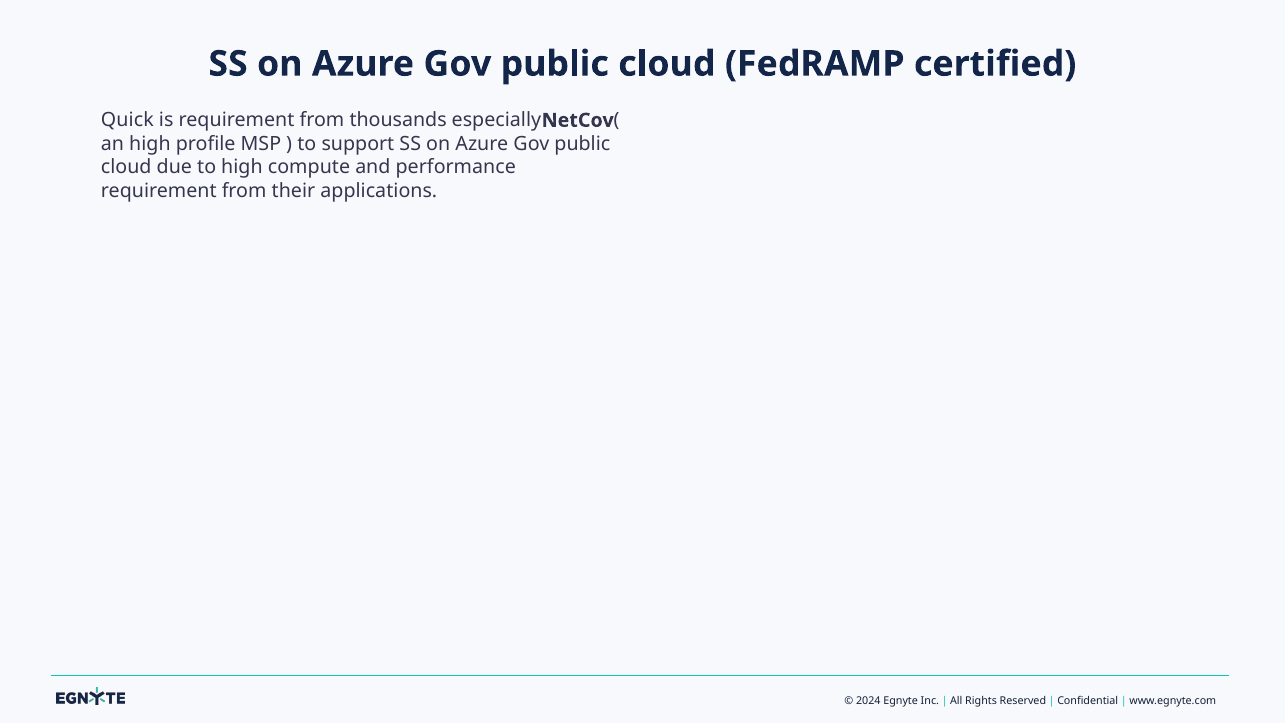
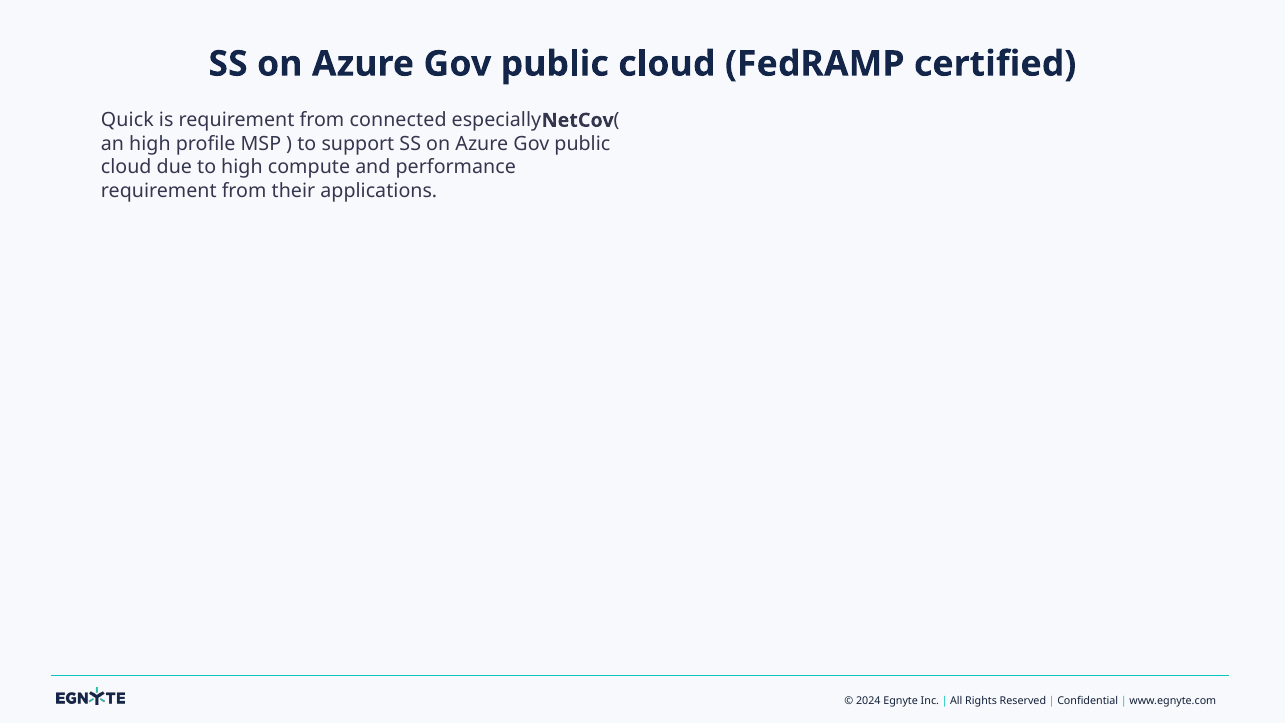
thousands: thousands -> connected (398, 120)
